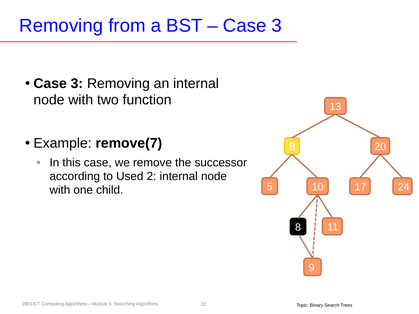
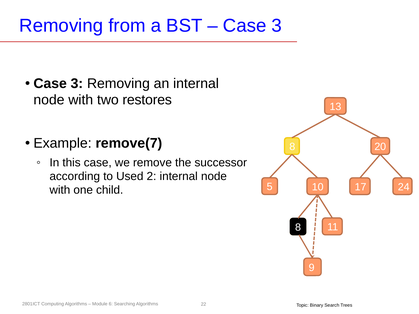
function: function -> restores (147, 100)
